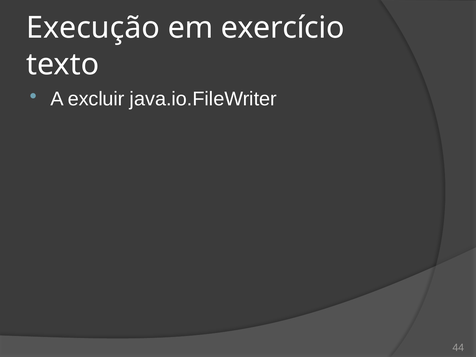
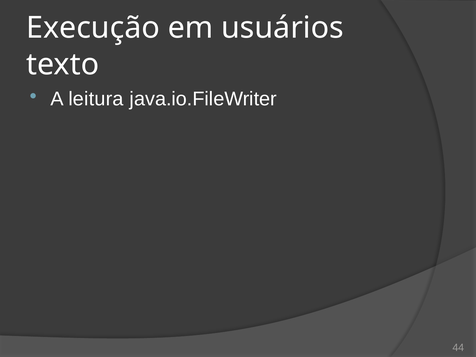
exercício: exercício -> usuários (282, 28)
excluir: excluir -> leitura (96, 99)
